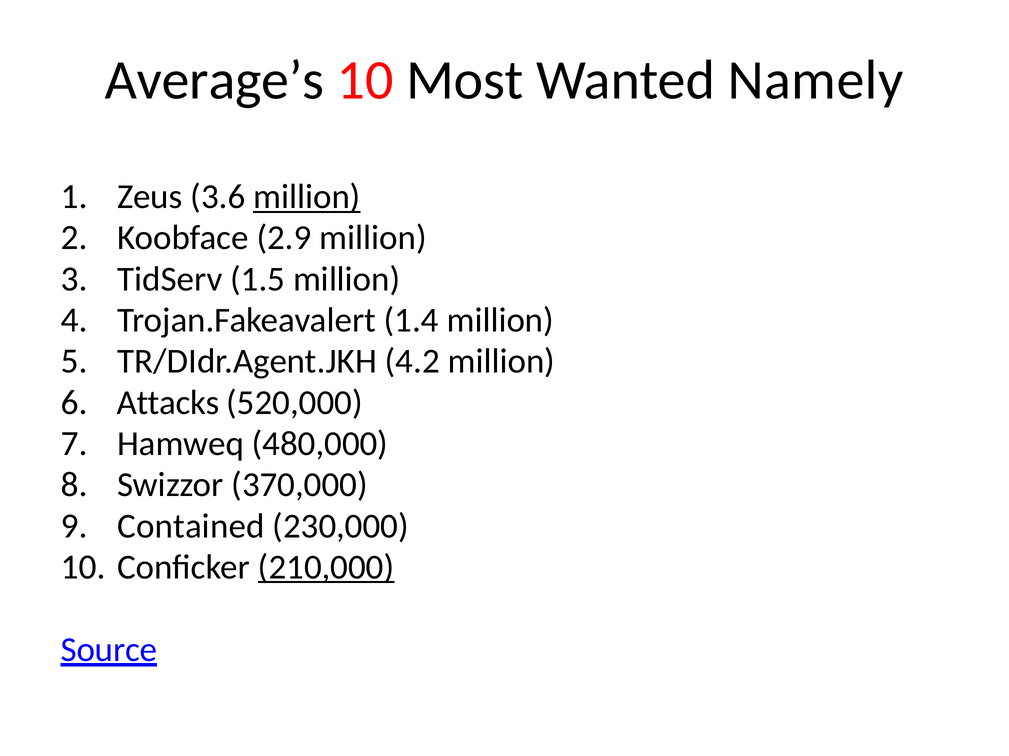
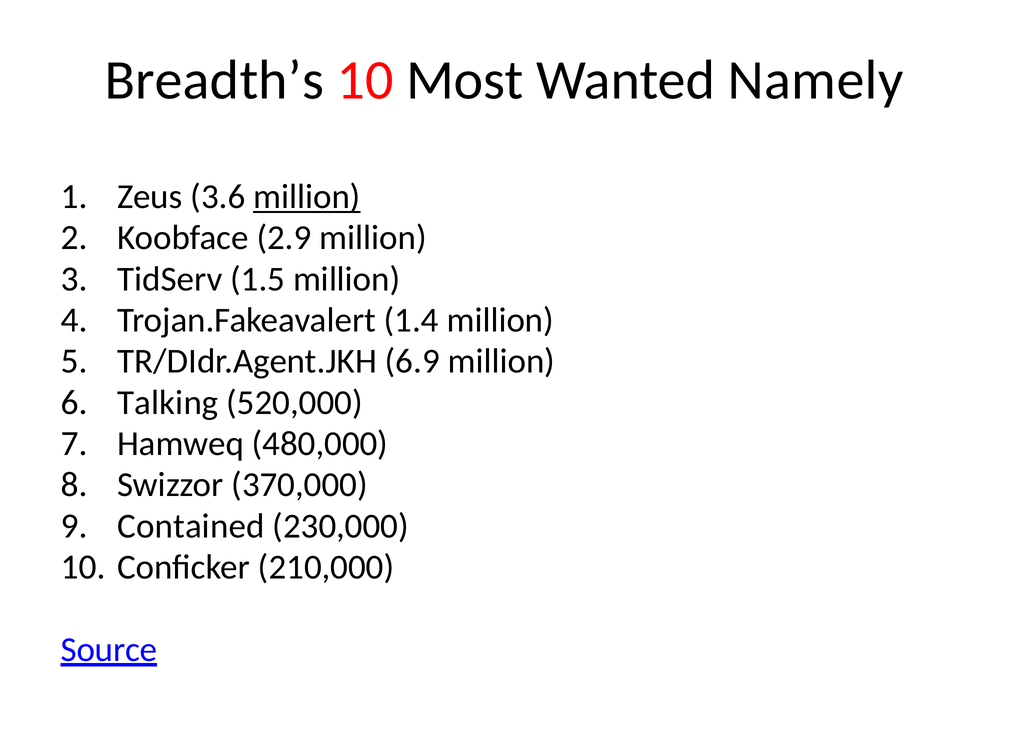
Average’s: Average’s -> Breadth’s (214, 80)
4.2: 4.2 -> 6.9 (412, 362)
Attacks: Attacks -> Talking (168, 403)
210,000 underline: present -> none (326, 568)
